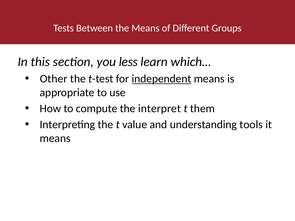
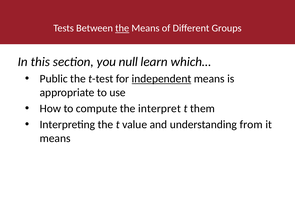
the underline: none -> present (122, 28)
less: less -> null (128, 62)
Other: Other -> Public (54, 79)
tools: tools -> from (251, 125)
